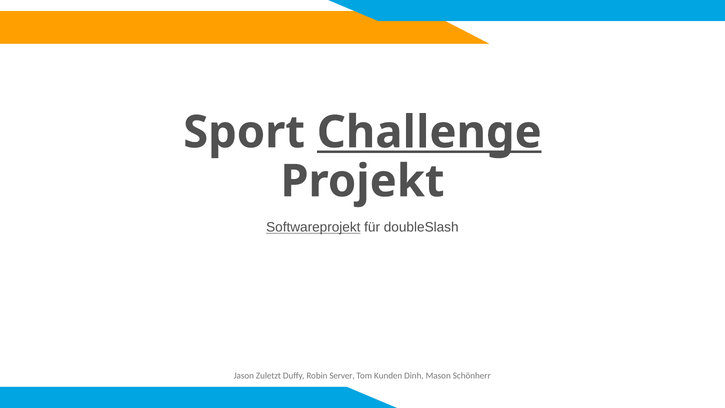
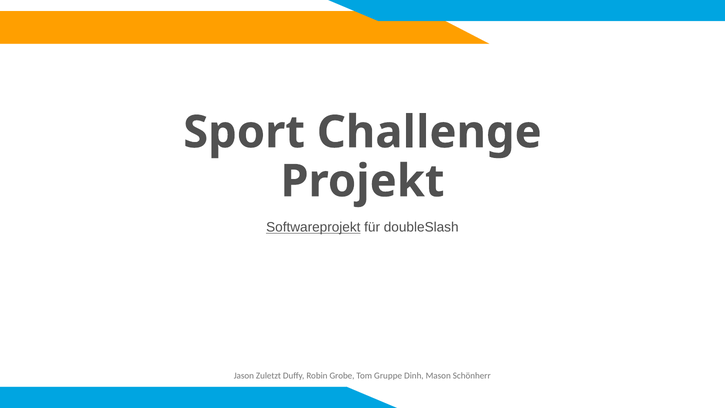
Challenge underline: present -> none (429, 132)
Server: Server -> Grobe (342, 375)
Kunden: Kunden -> Gruppe (388, 375)
